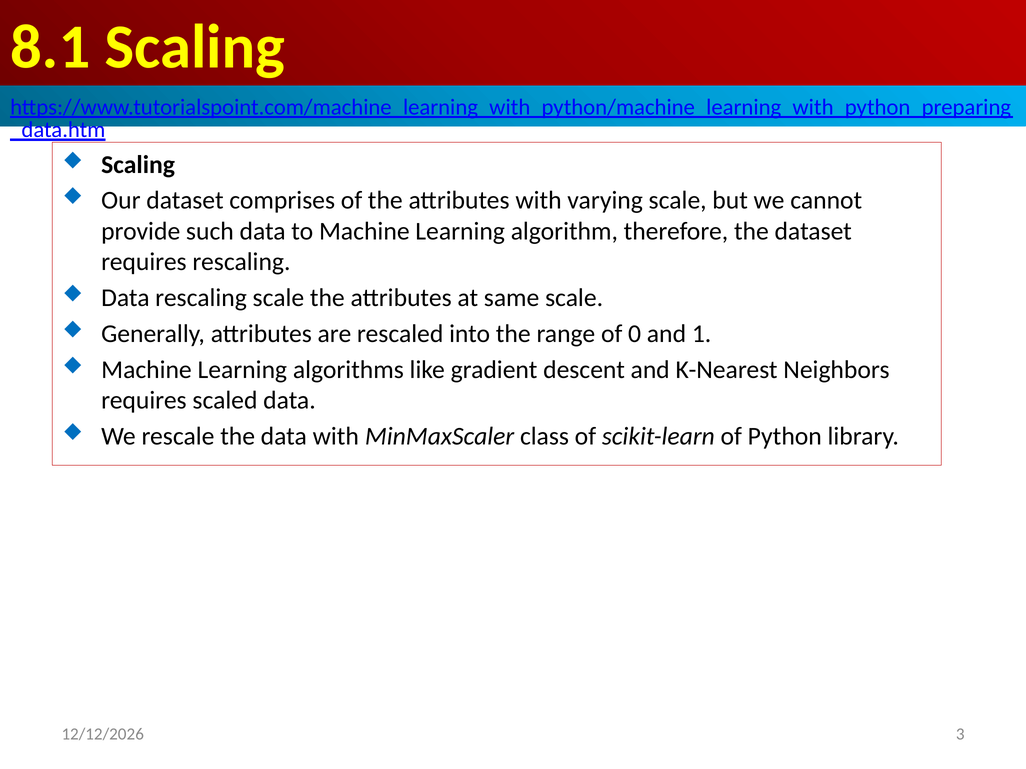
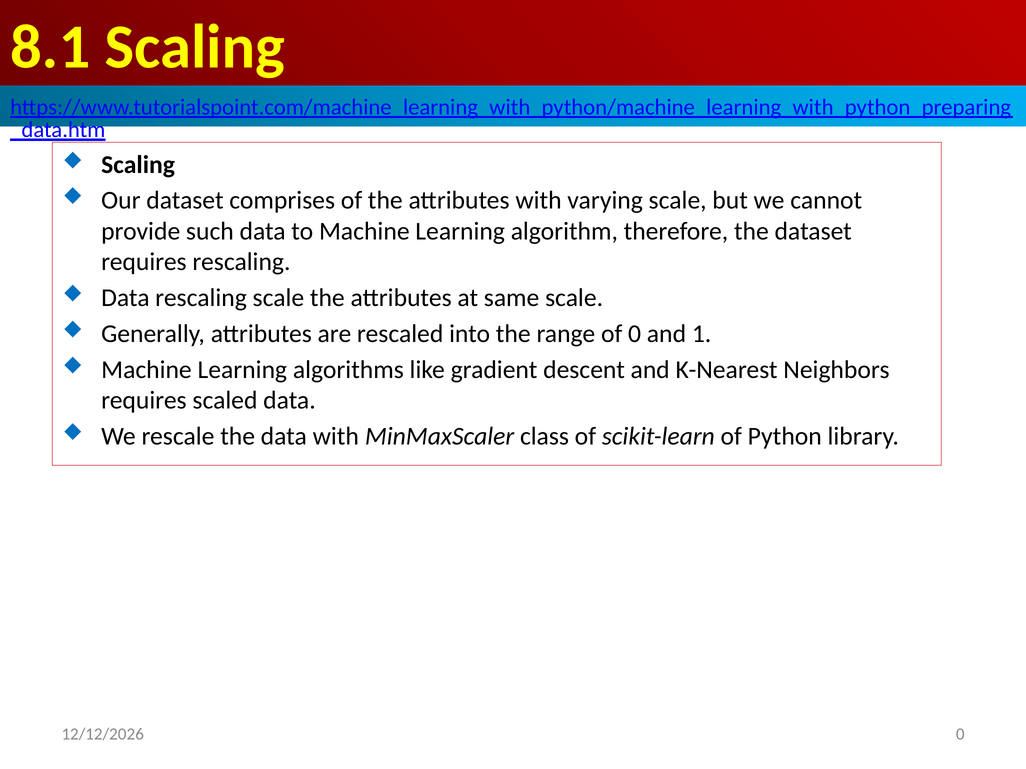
3: 3 -> 0 (960, 735)
